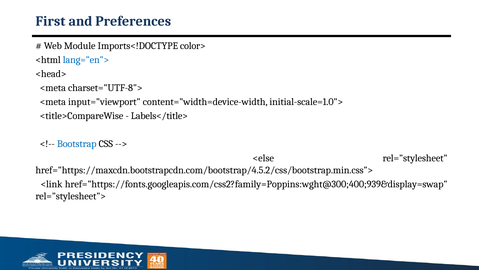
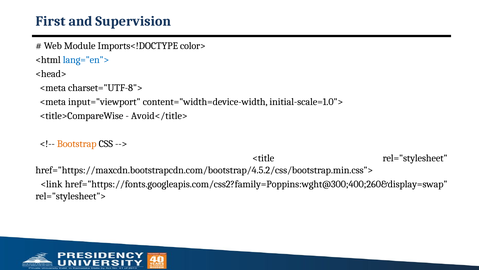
Preferences: Preferences -> Supervision (133, 21)
Labels</title>: Labels</title> -> Avoid</title> (159, 116)
Bootstrap colour: blue -> orange (77, 144)
<else: <else -> <title (263, 158)
href="https://fonts.googleapis.com/css2?family=Poppins:wght@300;400;939&display=swap: href="https://fonts.googleapis.com/css2?family=Poppins:wght@300;400;939&display=swap -> href="https://fonts.googleapis.com/css2?family=Poppins:wght@300;400;260&display=swap (256, 184)
